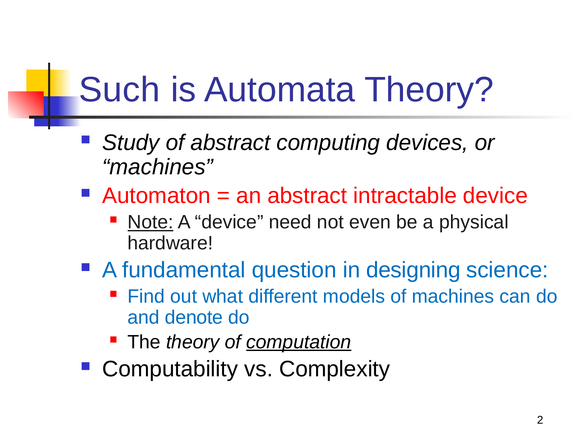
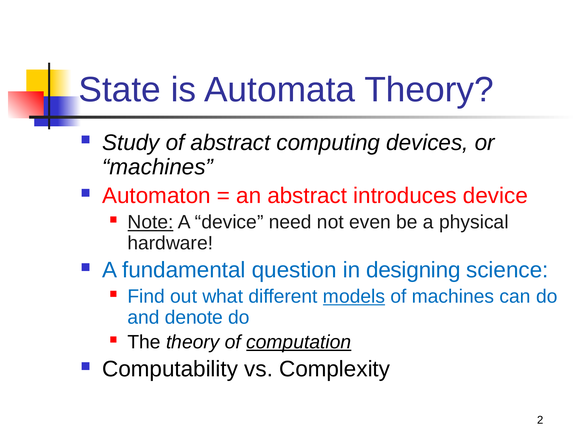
Such: Such -> State (120, 90)
intractable: intractable -> introduces (405, 196)
models underline: none -> present (354, 296)
